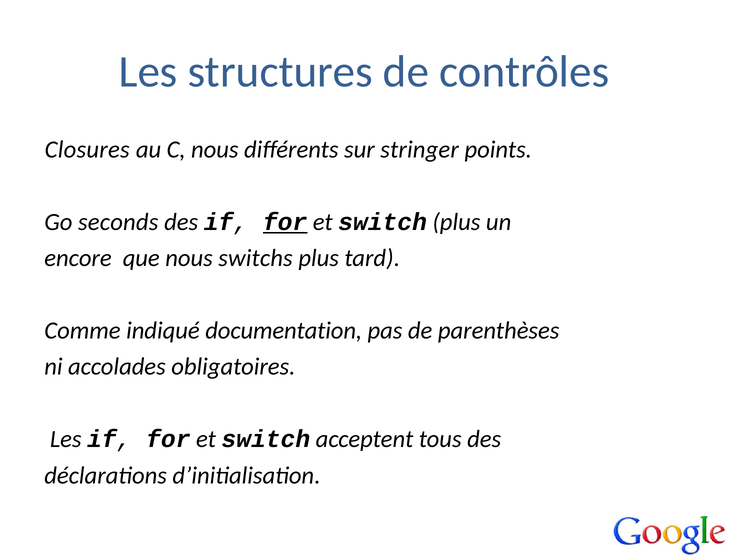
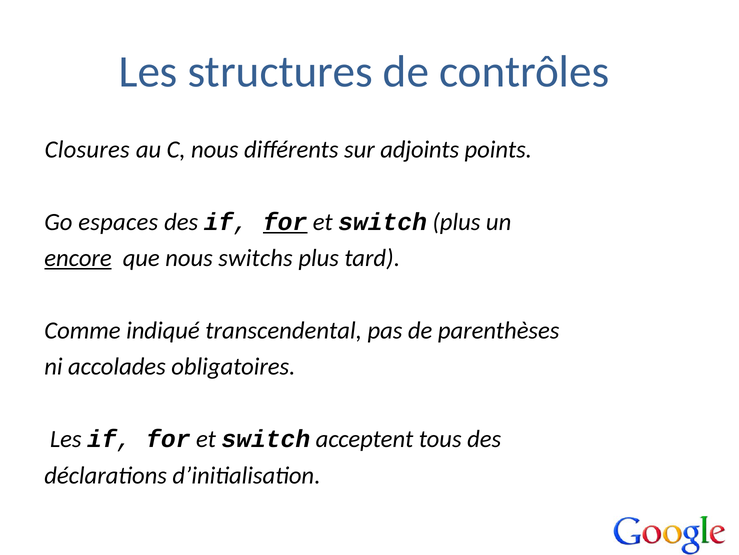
stringer: stringer -> adjoints (420, 150)
seconds: seconds -> espaces (118, 222)
encore underline: none -> present (78, 258)
documentation: documentation -> transcendental (284, 330)
